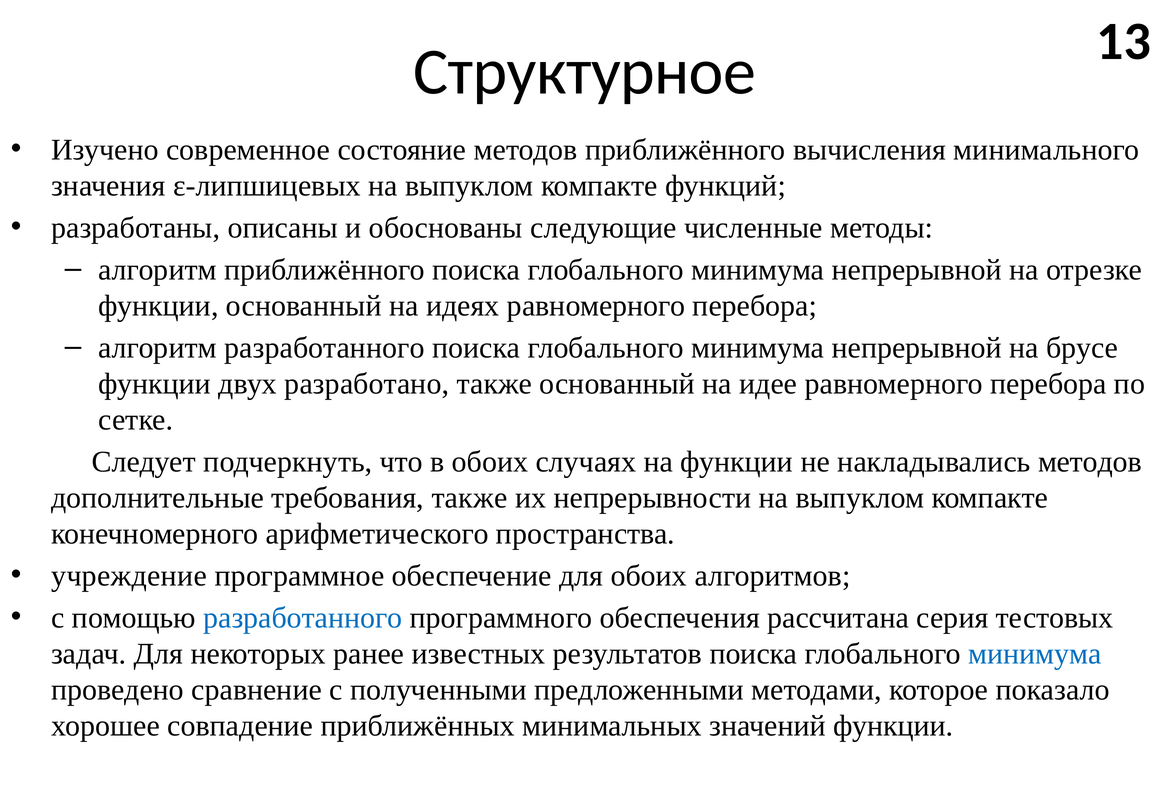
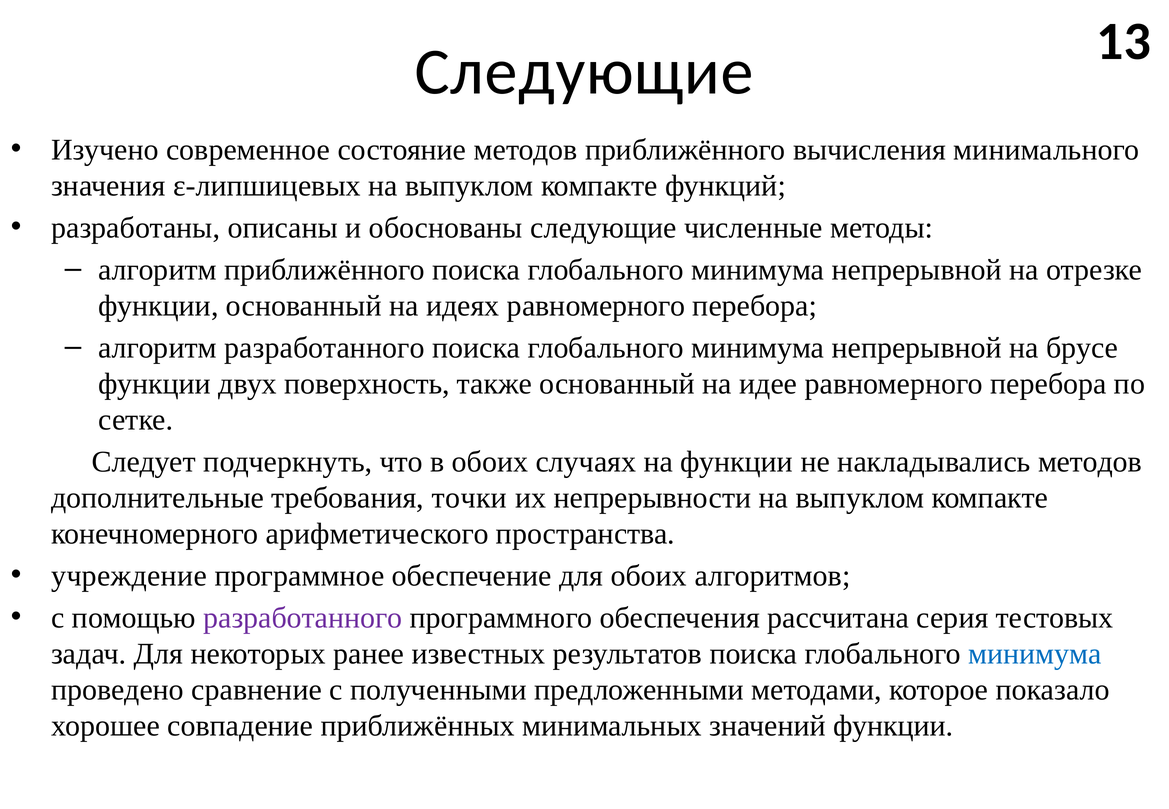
Структурное: Структурное -> Следующие (584, 72)
разработано: разработано -> поверхность (367, 384)
требования также: также -> точки (469, 498)
разработанного colour: blue -> purple (303, 618)
